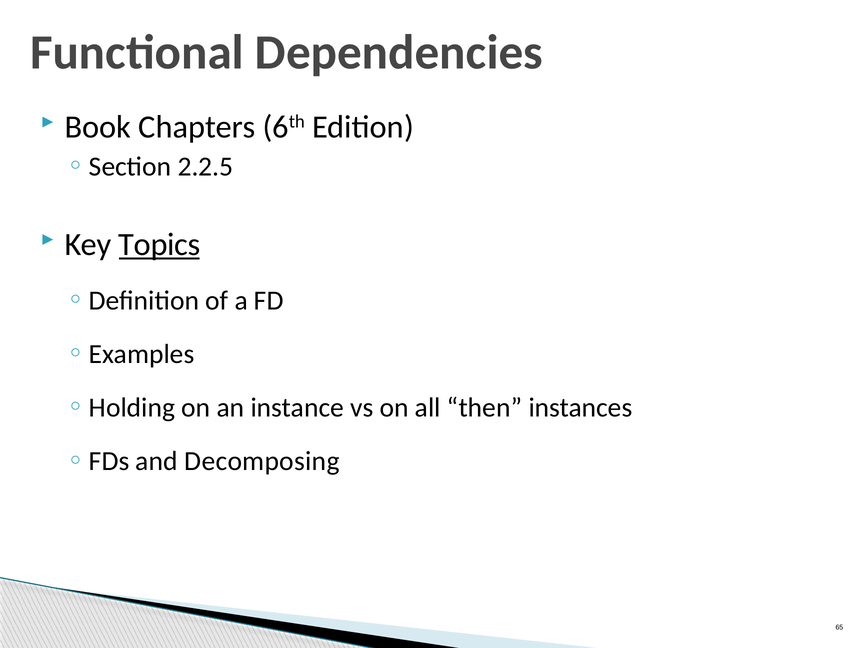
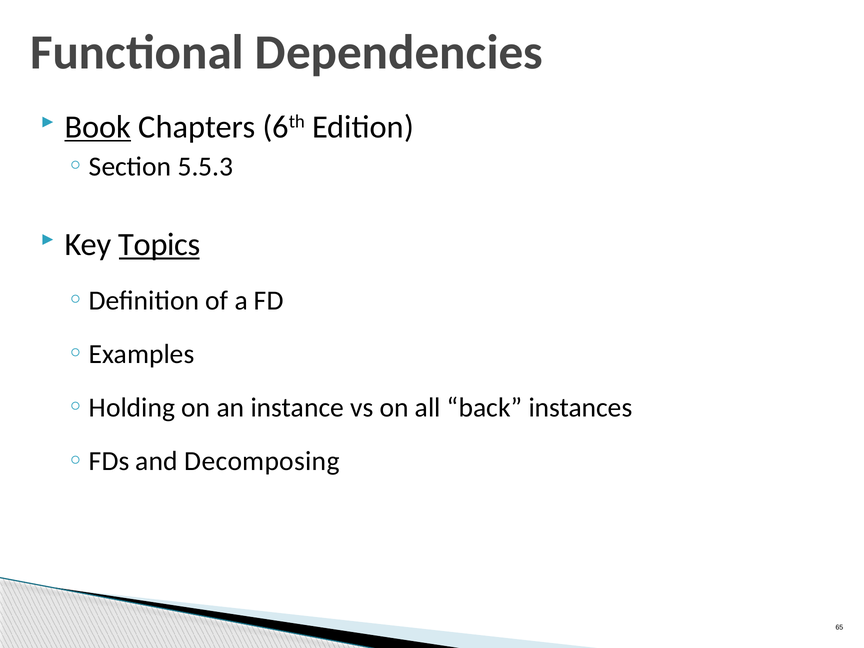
Book underline: none -> present (98, 127)
2.2.5: 2.2.5 -> 5.5.3 (205, 166)
then: then -> back (485, 408)
